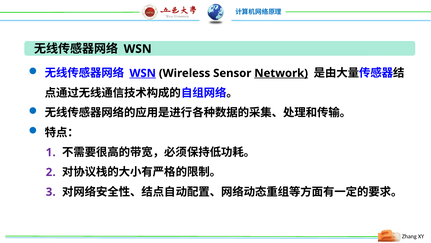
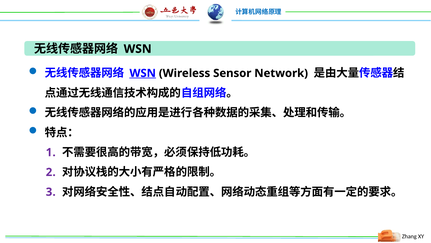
Network underline: present -> none (281, 73)
